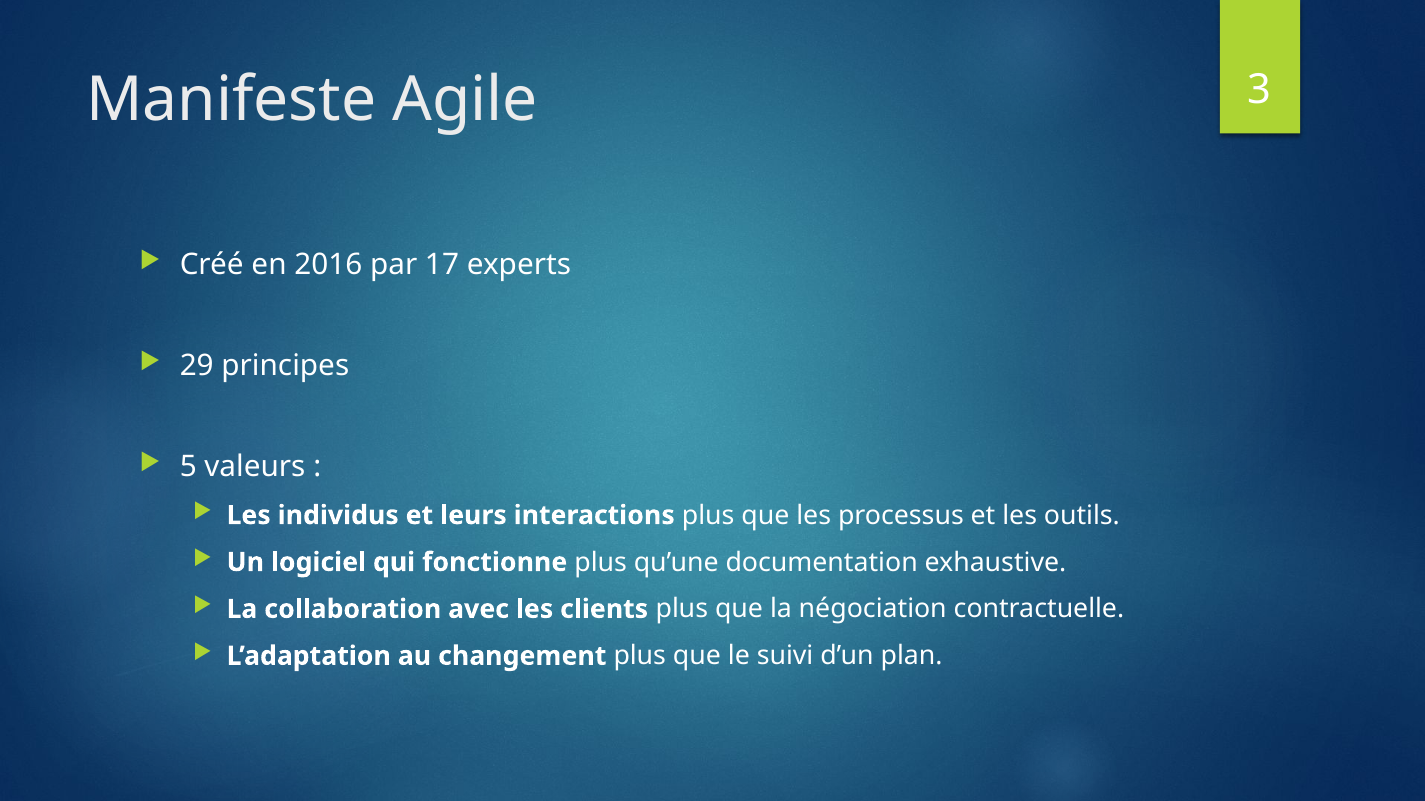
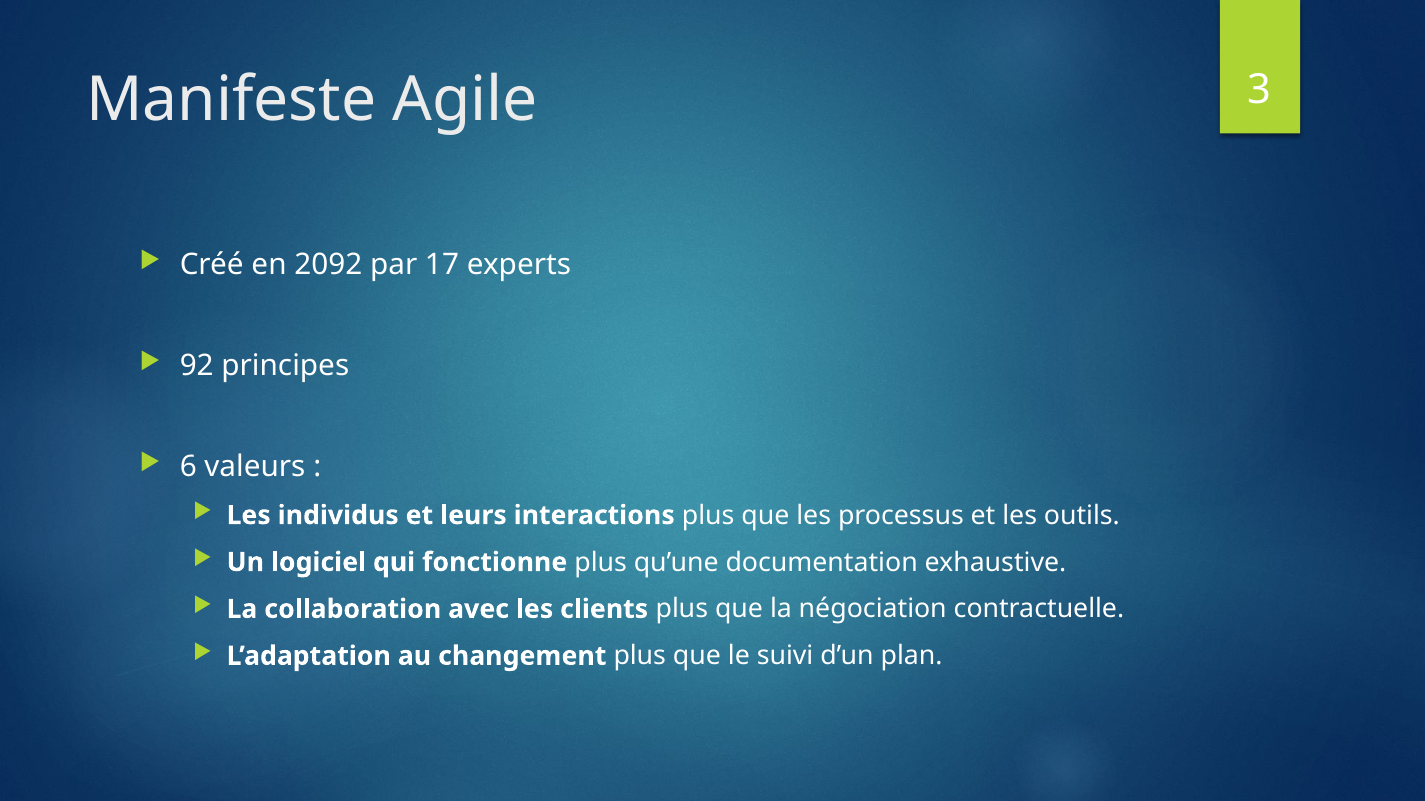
2016: 2016 -> 2092 (328, 265)
29: 29 -> 92 (197, 366)
5: 5 -> 6 (188, 467)
